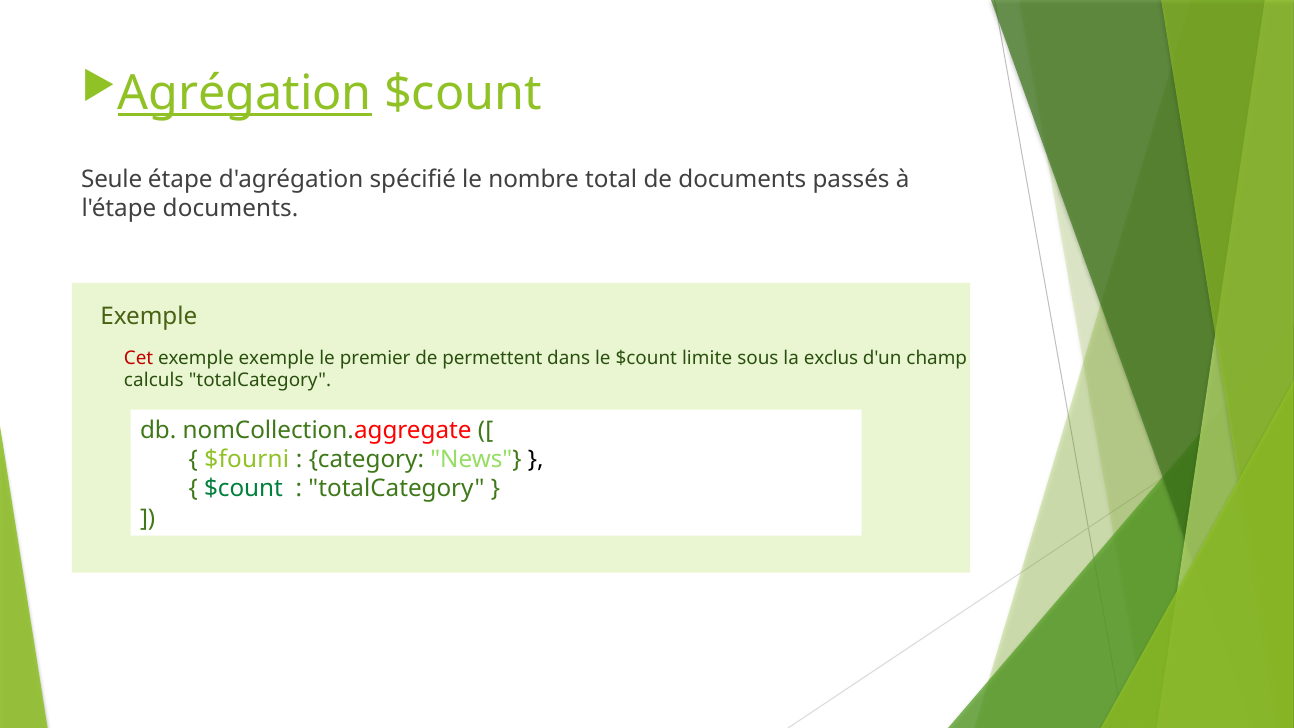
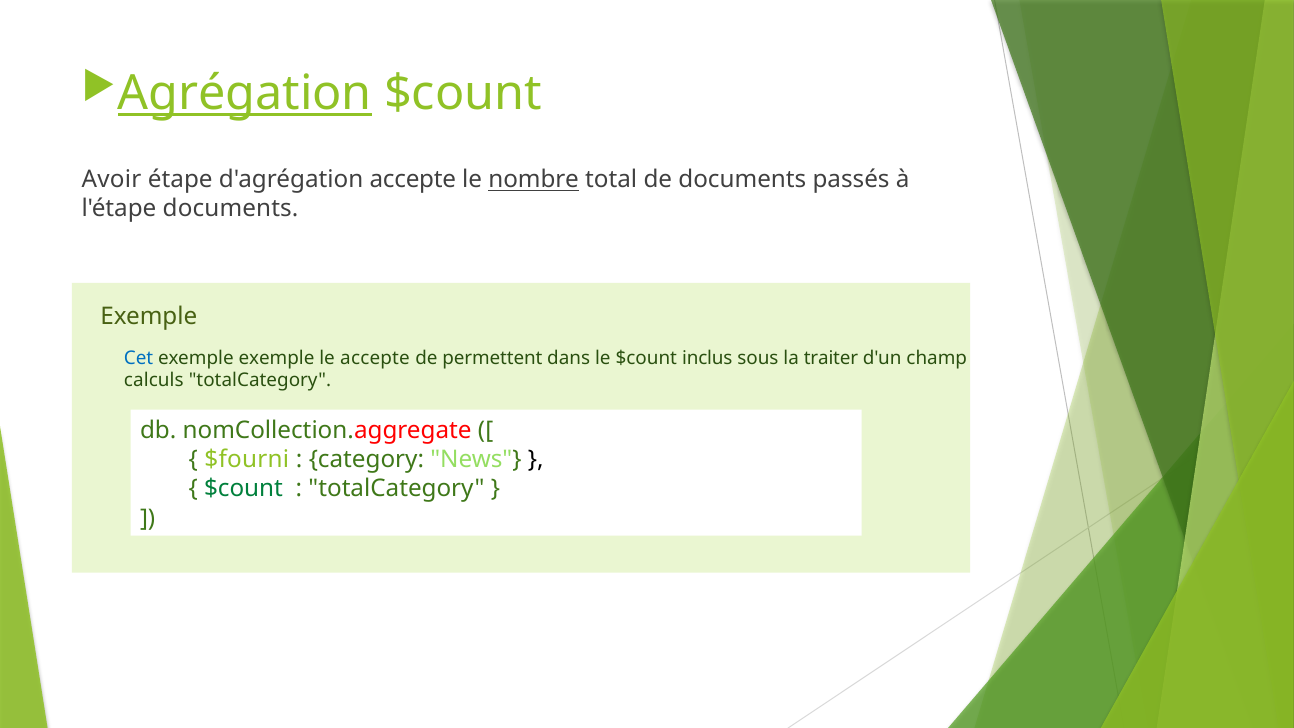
Seule: Seule -> Avoir (111, 180)
d'agrégation spécifié: spécifié -> accepte (413, 180)
nombre underline: none -> present (534, 180)
Cet colour: red -> blue (139, 358)
le premier: premier -> accepte (375, 358)
limite: limite -> inclus (707, 358)
exclus: exclus -> traiter (831, 358)
